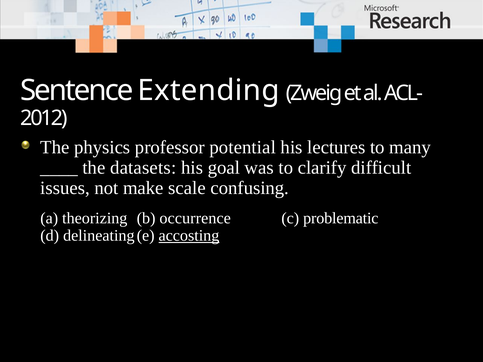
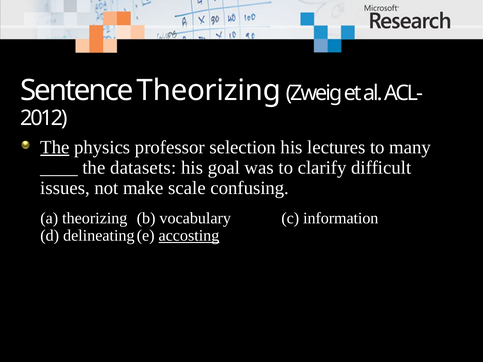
Sentence Extending: Extending -> Theorizing (209, 90)
The underline: none -> present (55, 147)
potential: potential -> selection (243, 147)
occurrence: occurrence -> vocabulary (195, 218)
problematic: problematic -> information (341, 218)
